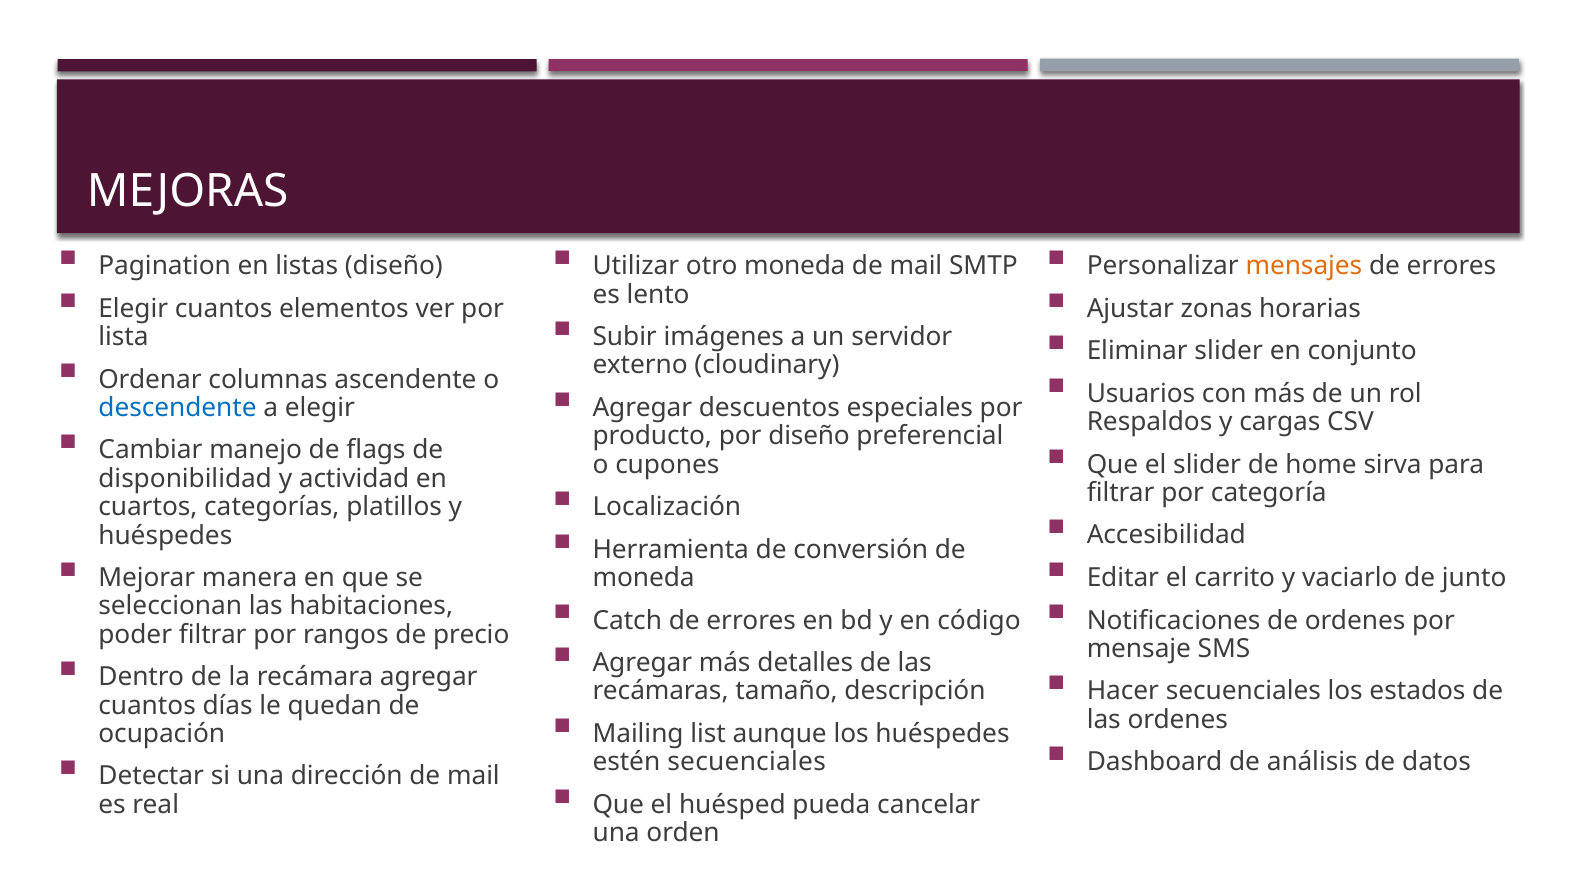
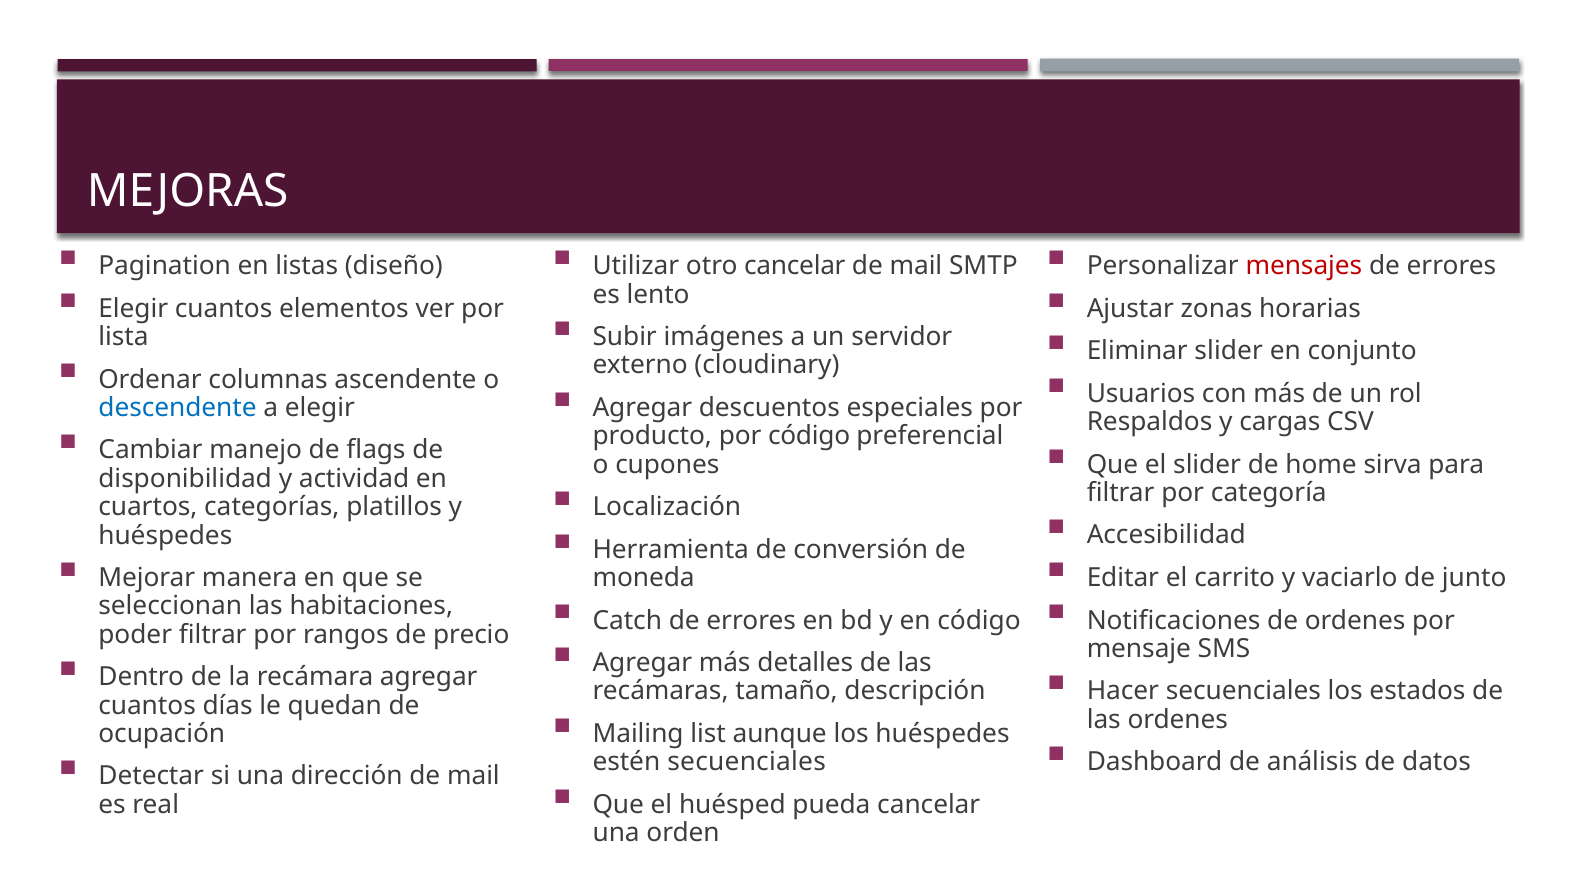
otro moneda: moneda -> cancelar (795, 266)
mensajes colour: orange -> red (1304, 266)
por diseño: diseño -> código (809, 436)
